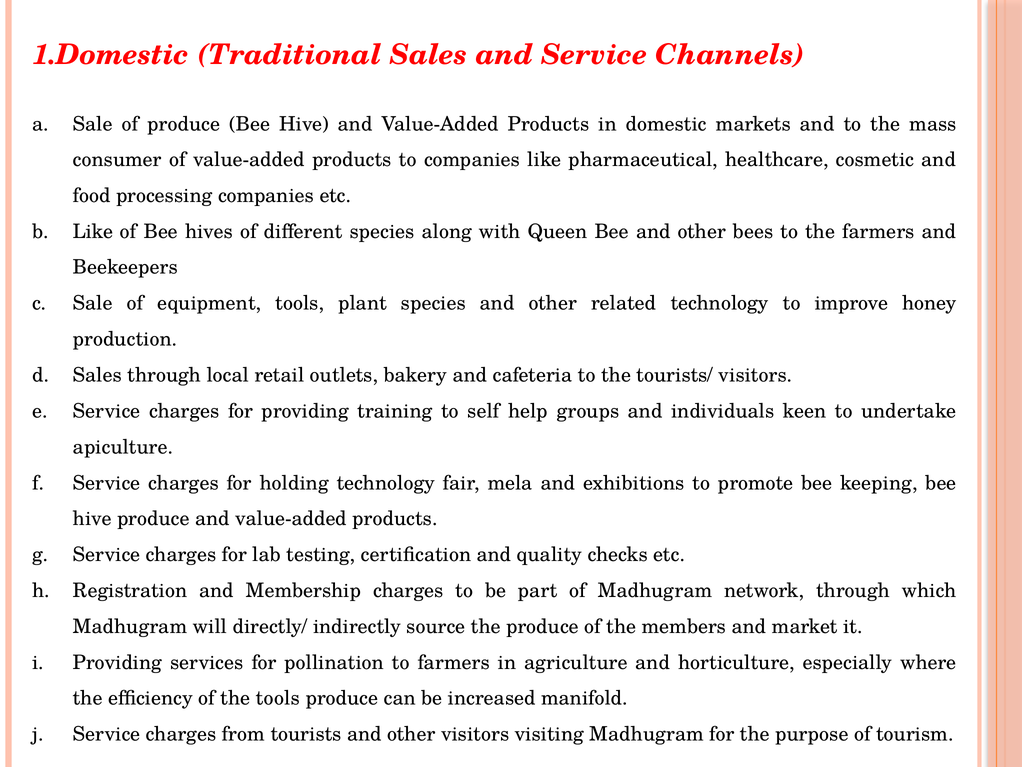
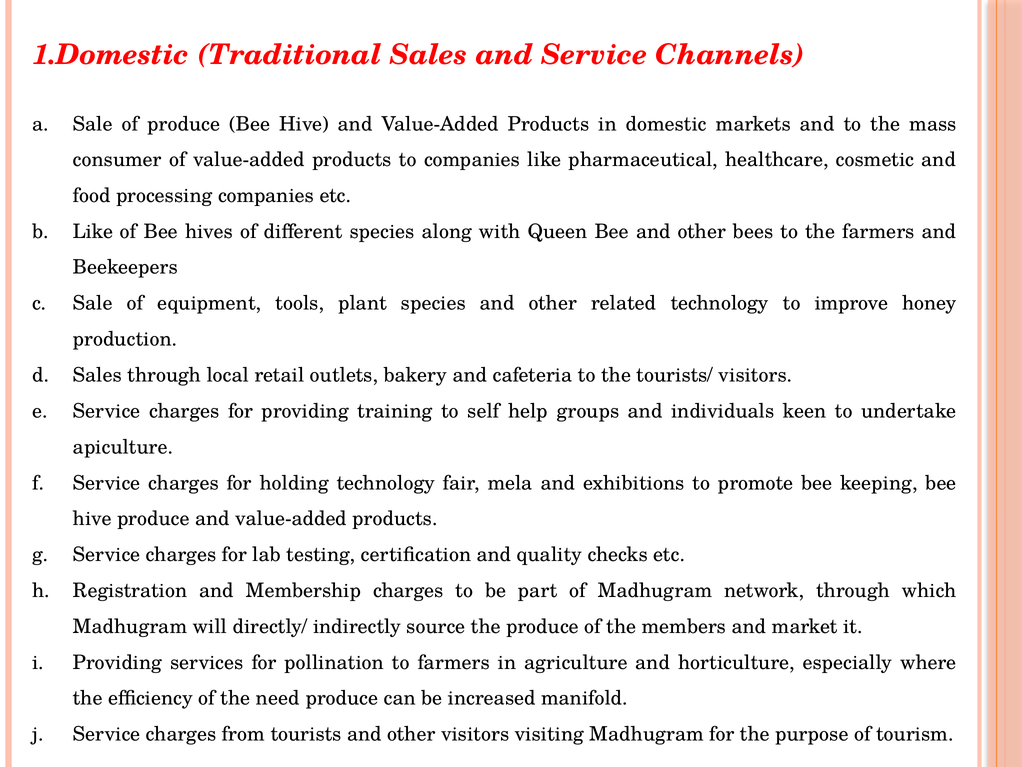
the tools: tools -> need (278, 698)
